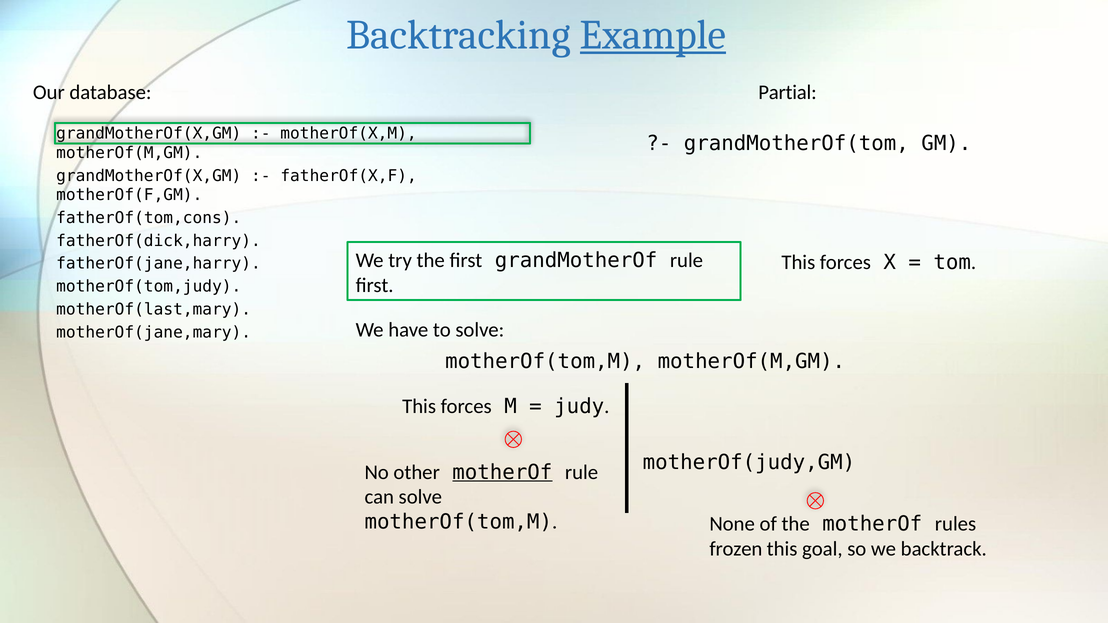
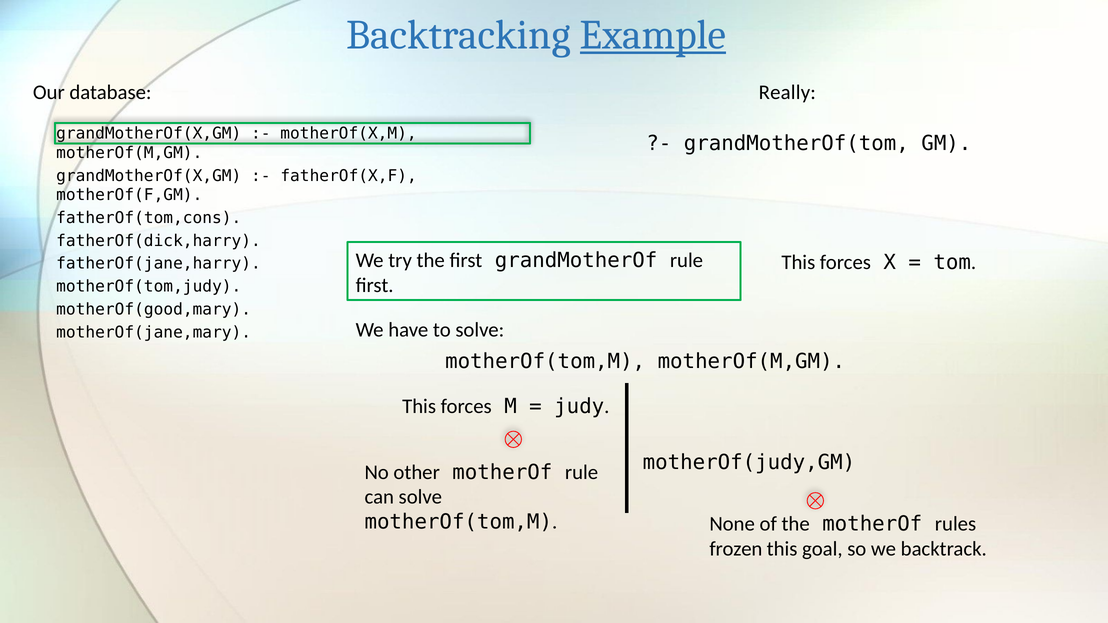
Partial: Partial -> Really (787, 93)
motherOf(last,mary: motherOf(last,mary -> motherOf(good,mary (154, 309)
motherOf underline: present -> none (502, 472)
